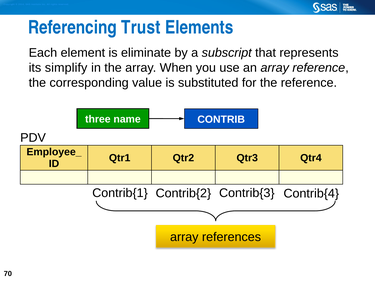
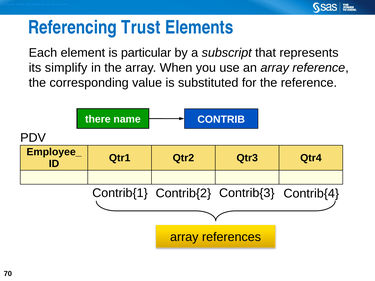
eliminate: eliminate -> particular (146, 53)
three: three -> there (98, 119)
